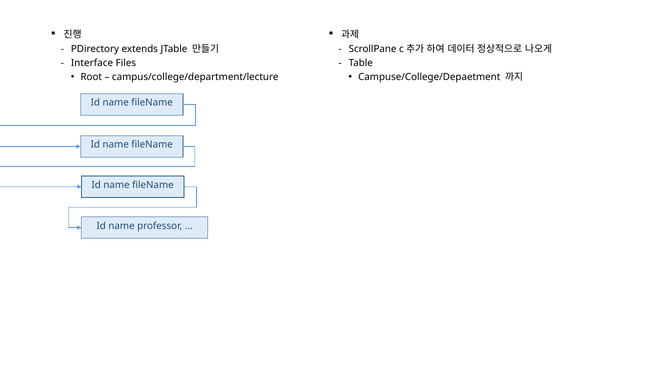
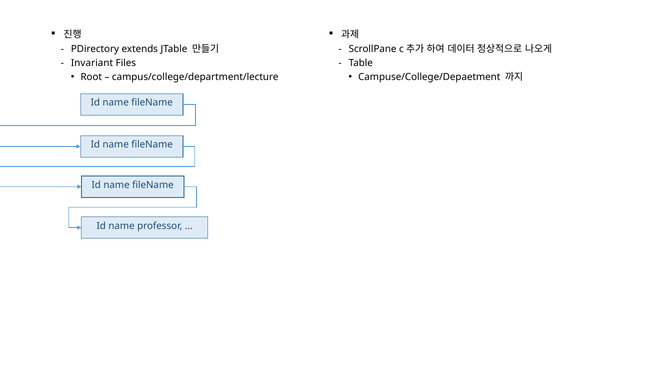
Interface: Interface -> Invariant (92, 63)
